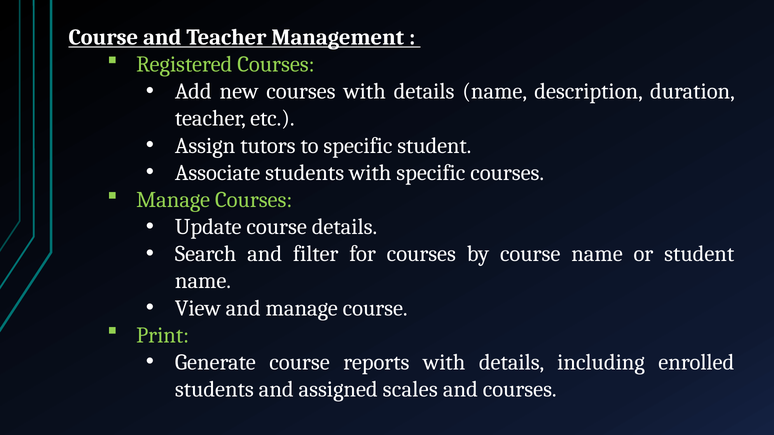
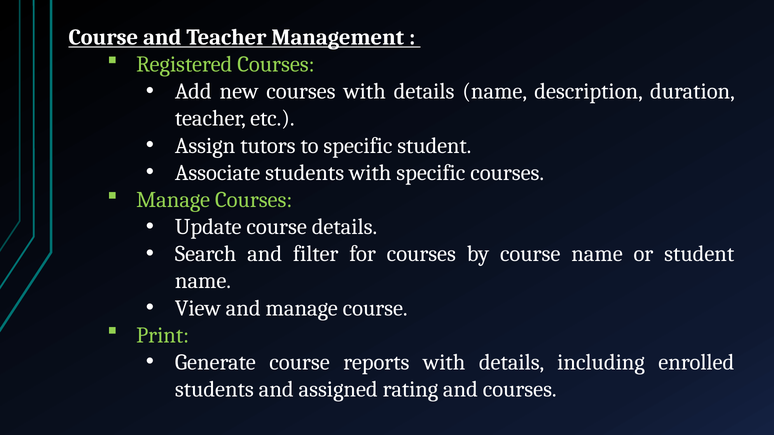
scales: scales -> rating (410, 390)
